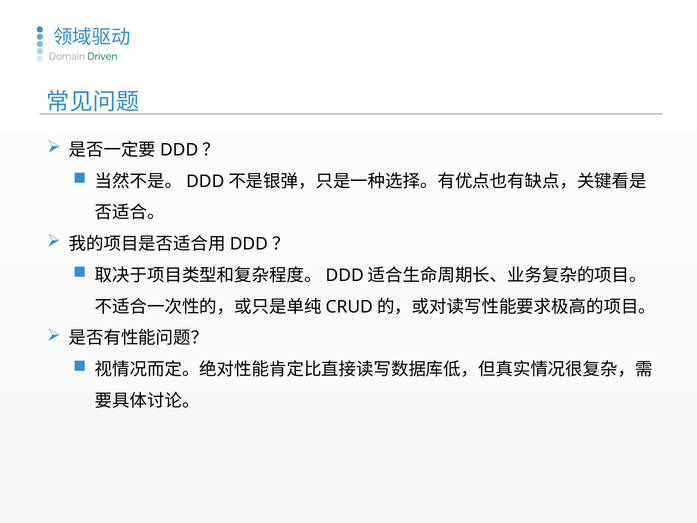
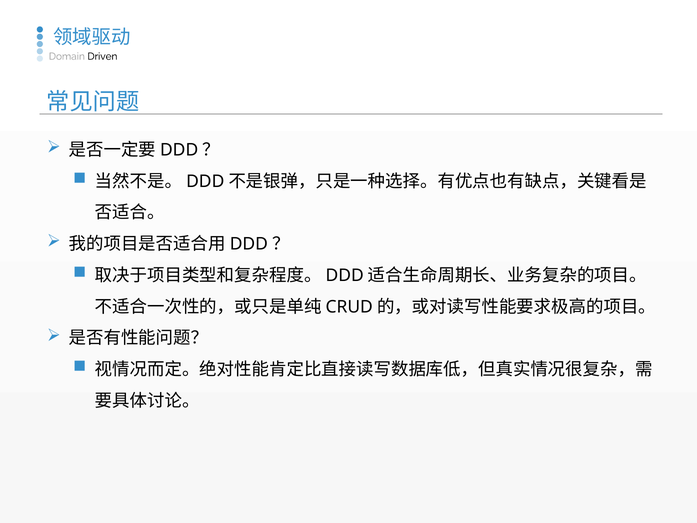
Driven colour: green -> black (102, 56)
